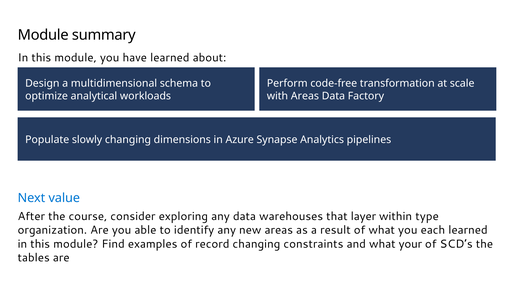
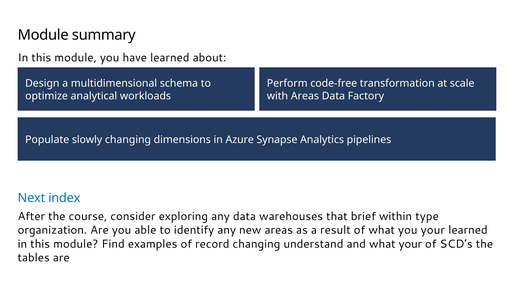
value: value -> index (64, 198)
layer: layer -> brief (363, 216)
you each: each -> your (433, 230)
constraints: constraints -> understand (313, 244)
